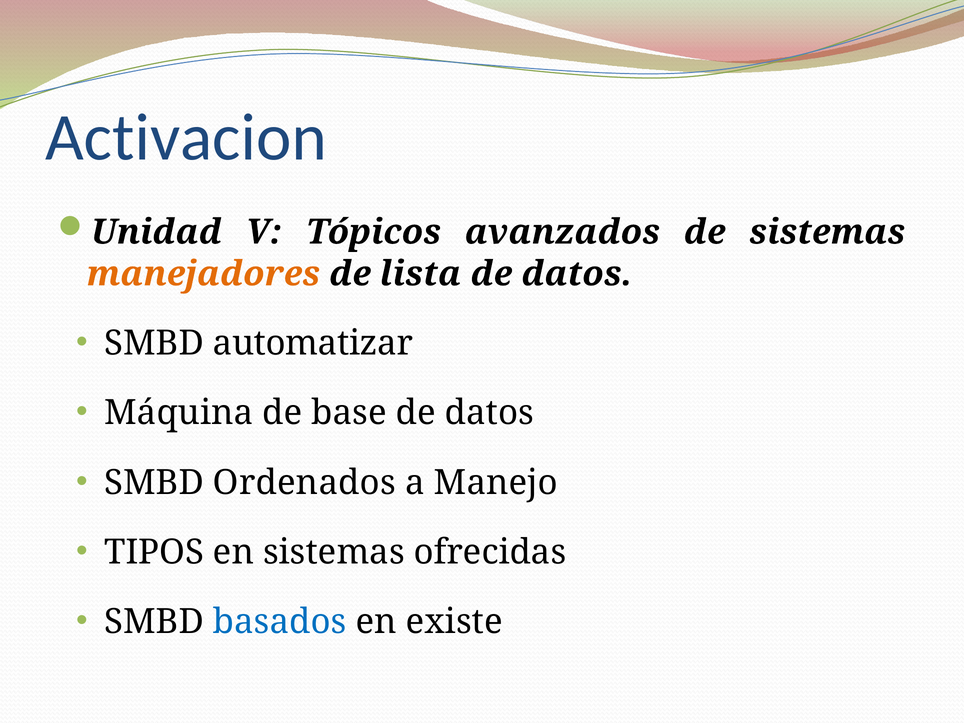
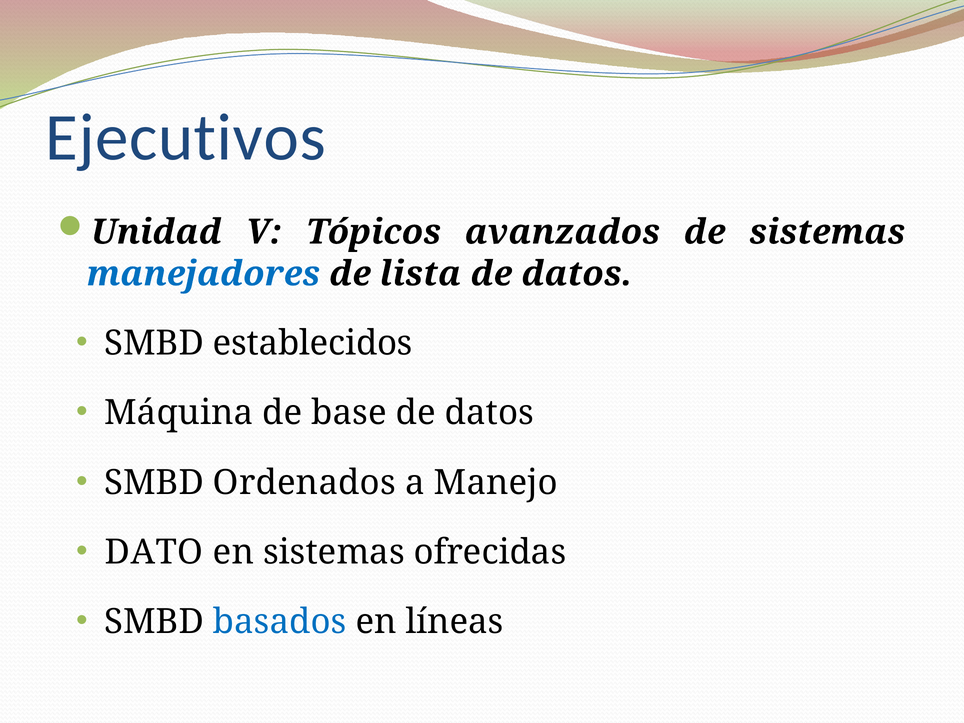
Activacion: Activacion -> Ejecutivos (186, 138)
manejadores colour: orange -> blue (203, 274)
automatizar: automatizar -> establecidos (313, 343)
TIPOS: TIPOS -> DATO (154, 552)
existe: existe -> líneas (455, 622)
